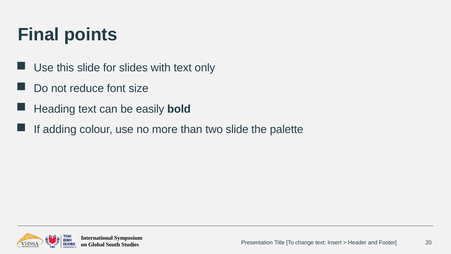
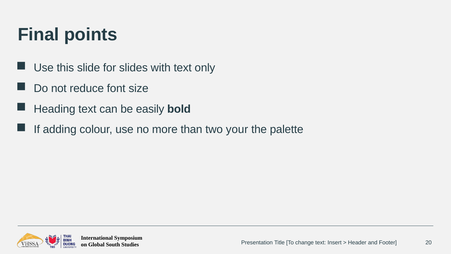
two slide: slide -> your (237, 129)
